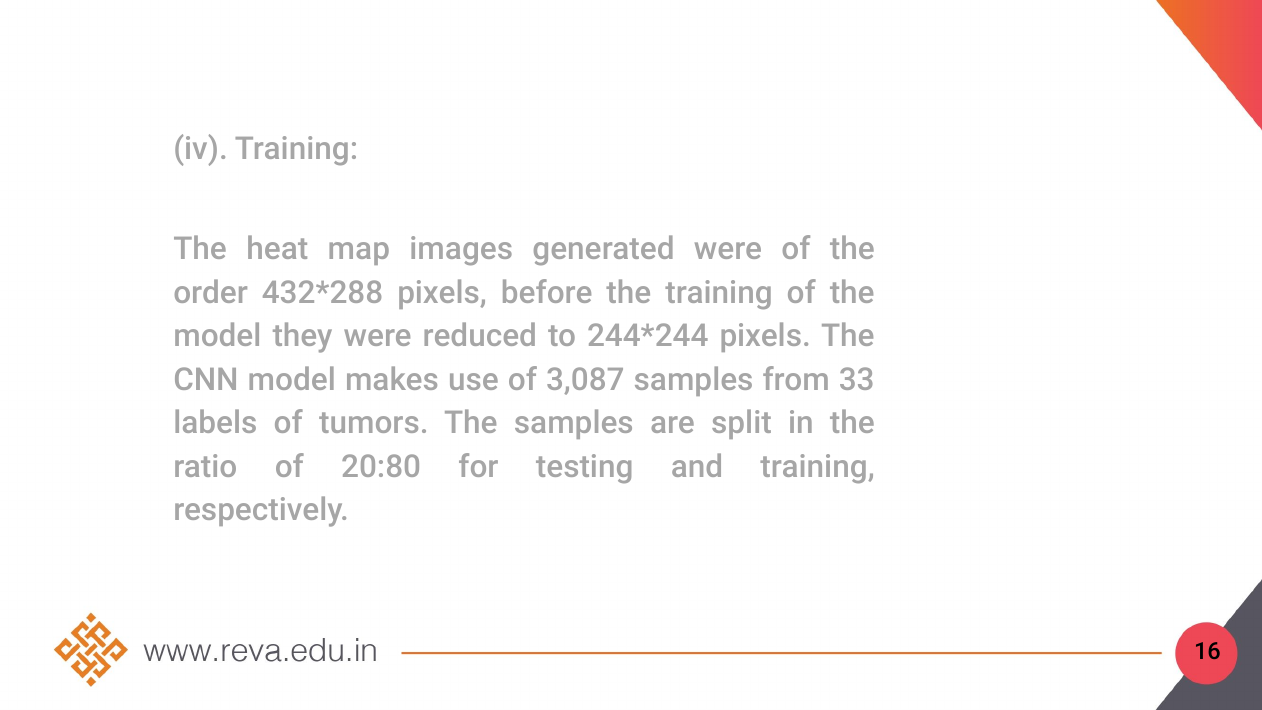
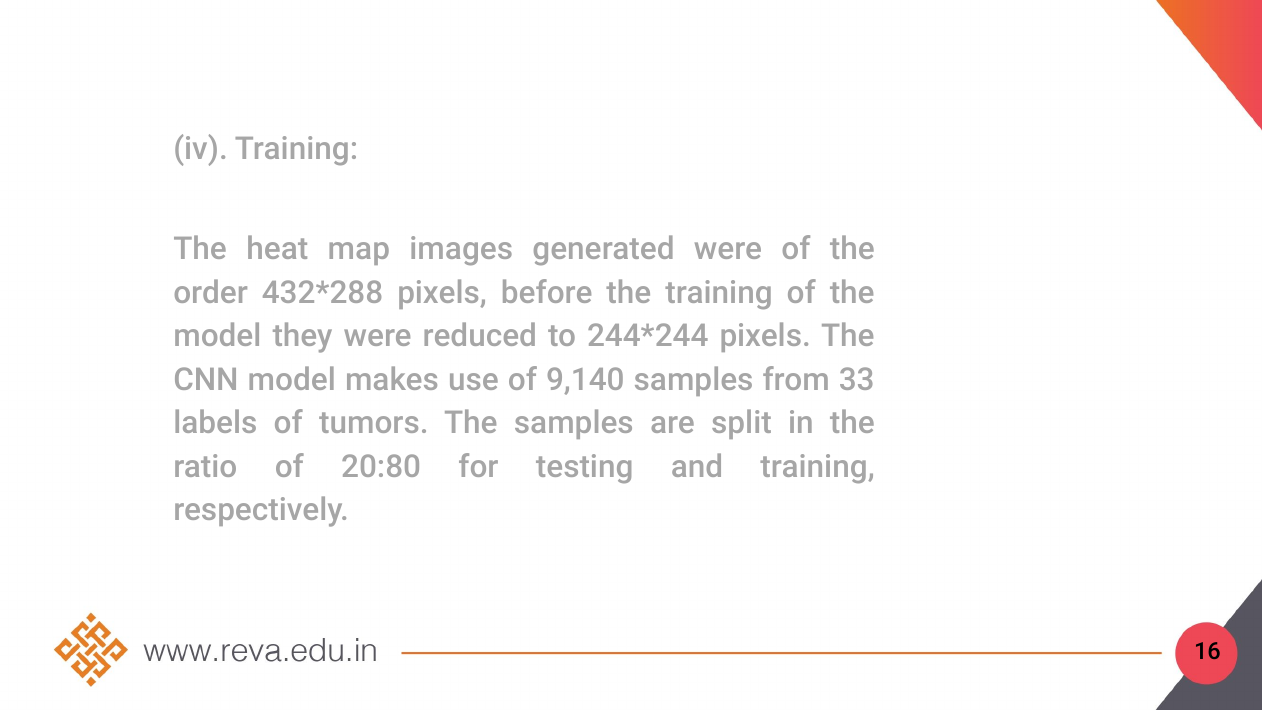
3,087: 3,087 -> 9,140 (585, 380)
